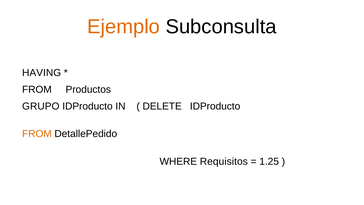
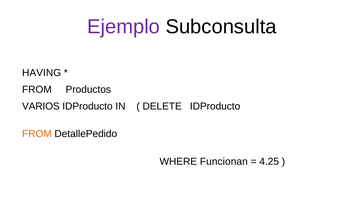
Ejemplo colour: orange -> purple (124, 27)
GRUPO: GRUPO -> VARIOS (41, 106)
Requisitos: Requisitos -> Funcionan (224, 161)
1.25: 1.25 -> 4.25 (269, 161)
